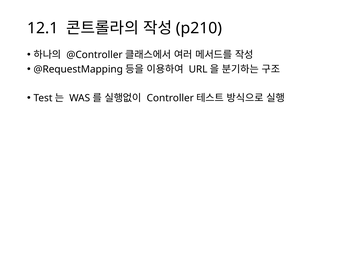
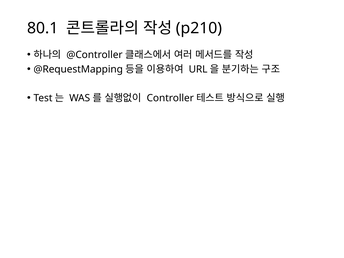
12.1: 12.1 -> 80.1 (43, 28)
